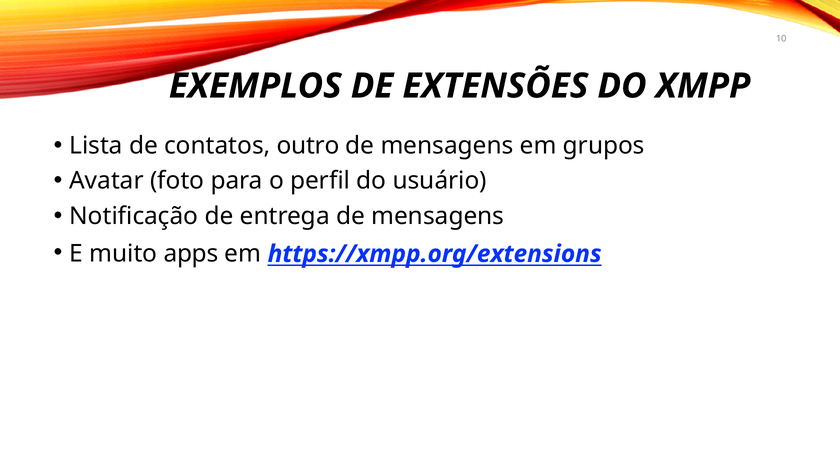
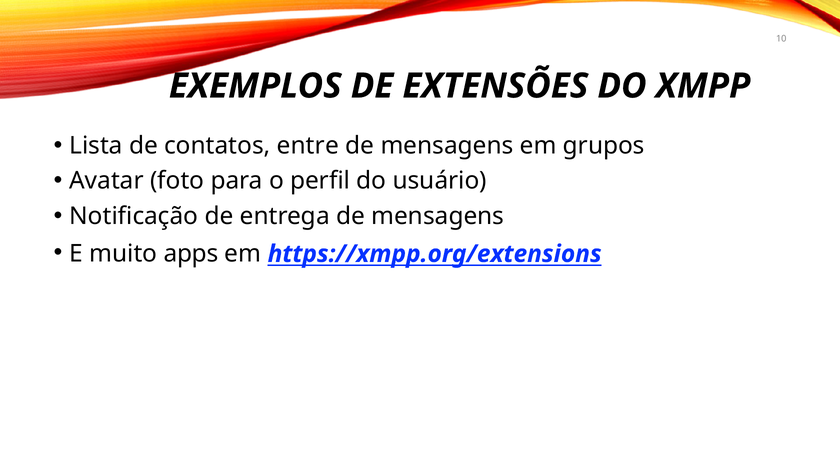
outro: outro -> entre (308, 146)
